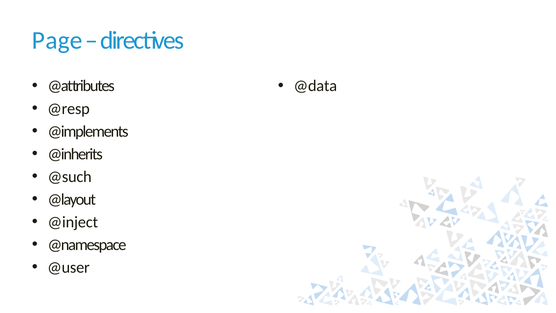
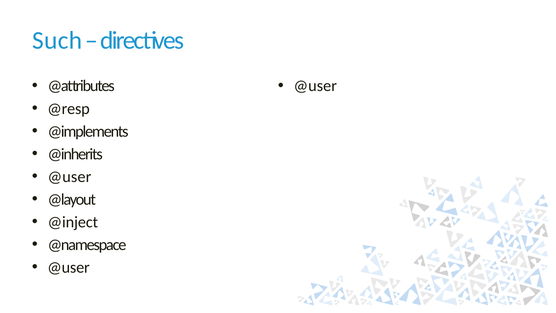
Page: Page -> Such (57, 40)
@data: @data -> @user (315, 86)
@such: @such -> @user (69, 177)
